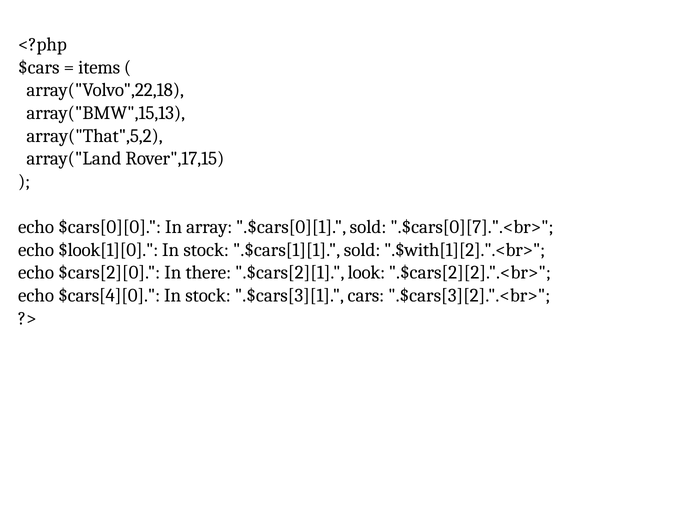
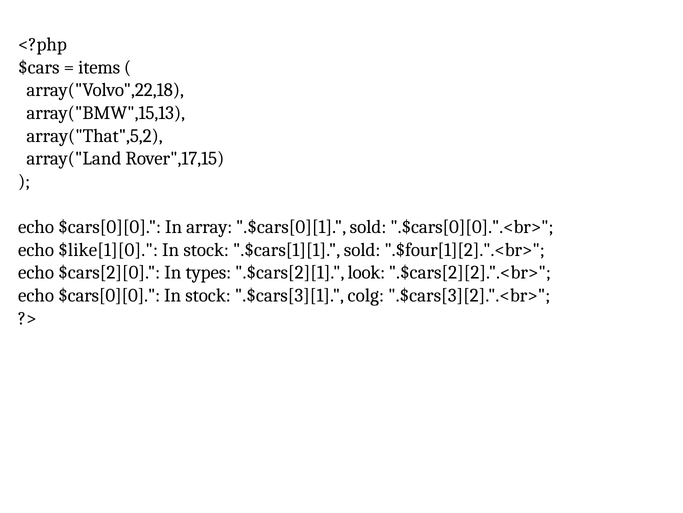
.$cars[0][7].".<br>: .$cars[0][7].".<br> -> .$cars[0][0].".<br> (472, 227)
$look[1][0: $look[1][0 -> $like[1][0 (108, 250)
.$with[1][2].".<br>: .$with[1][2].".<br> -> .$four[1][2].".<br> (465, 250)
there: there -> types (208, 272)
$cars[4][0: $cars[4][0 -> $cars[0][0 (109, 295)
cars: cars -> colg (366, 295)
